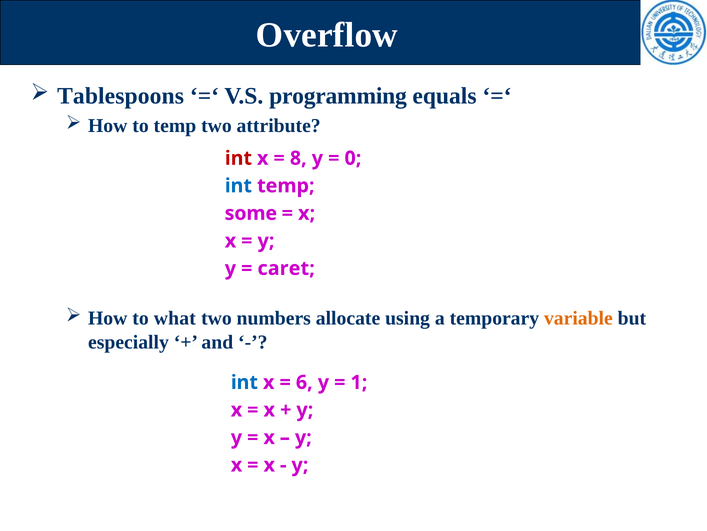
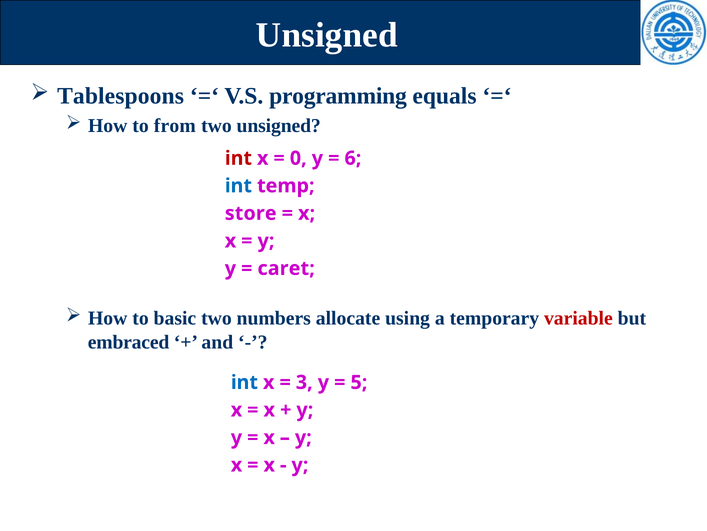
Overflow: Overflow -> Unsigned (327, 35)
to temp: temp -> from (175, 126)
two attribute: attribute -> unsigned (279, 126)
8: 8 -> 0 (298, 158)
0: 0 -> 6 (353, 158)
some: some -> store (251, 213)
what: what -> basic (175, 318)
variable colour: orange -> red (578, 318)
especially: especially -> embraced (129, 342)
6: 6 -> 3 (304, 382)
1: 1 -> 5 (359, 382)
